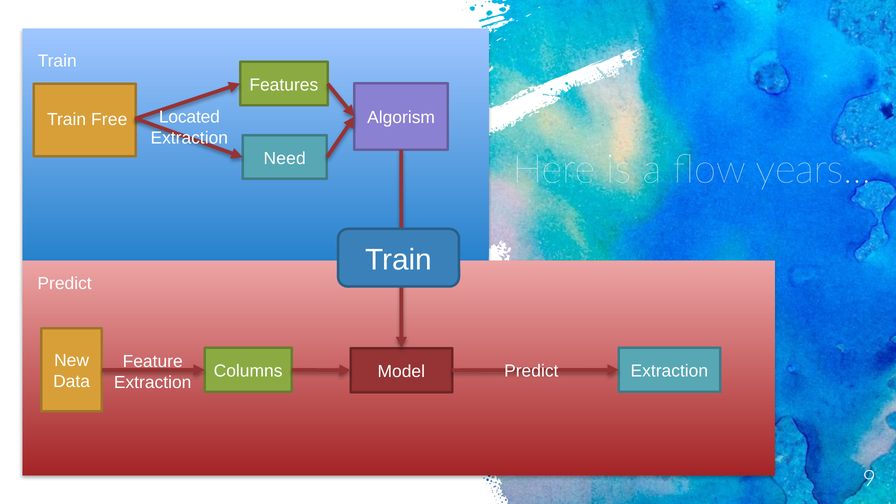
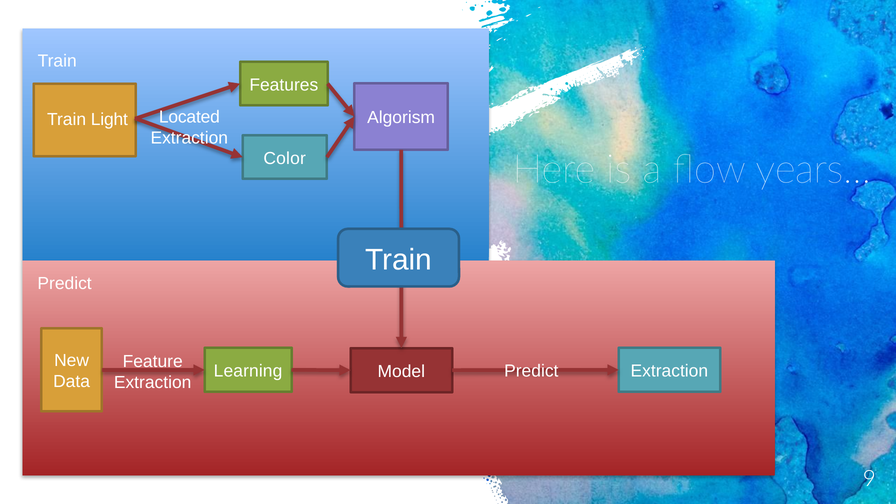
Free: Free -> Light (109, 120)
Need: Need -> Color (285, 158)
Columns: Columns -> Learning (248, 371)
